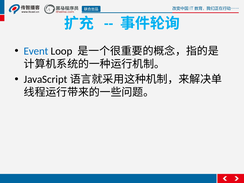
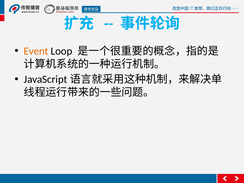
Event colour: blue -> orange (36, 51)
